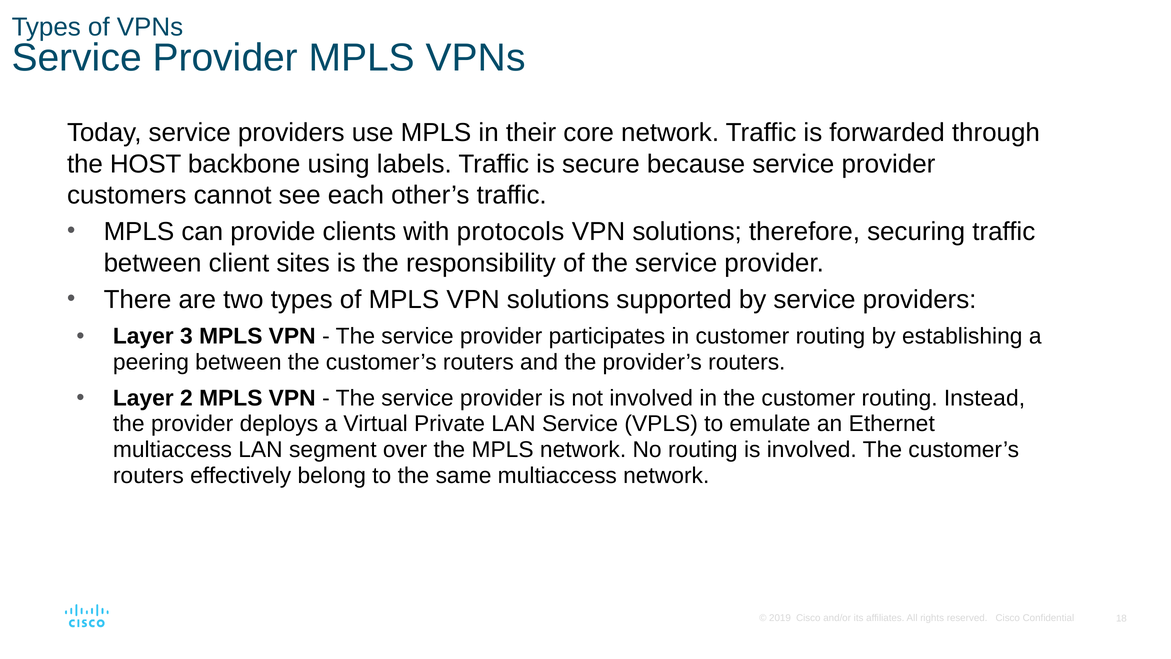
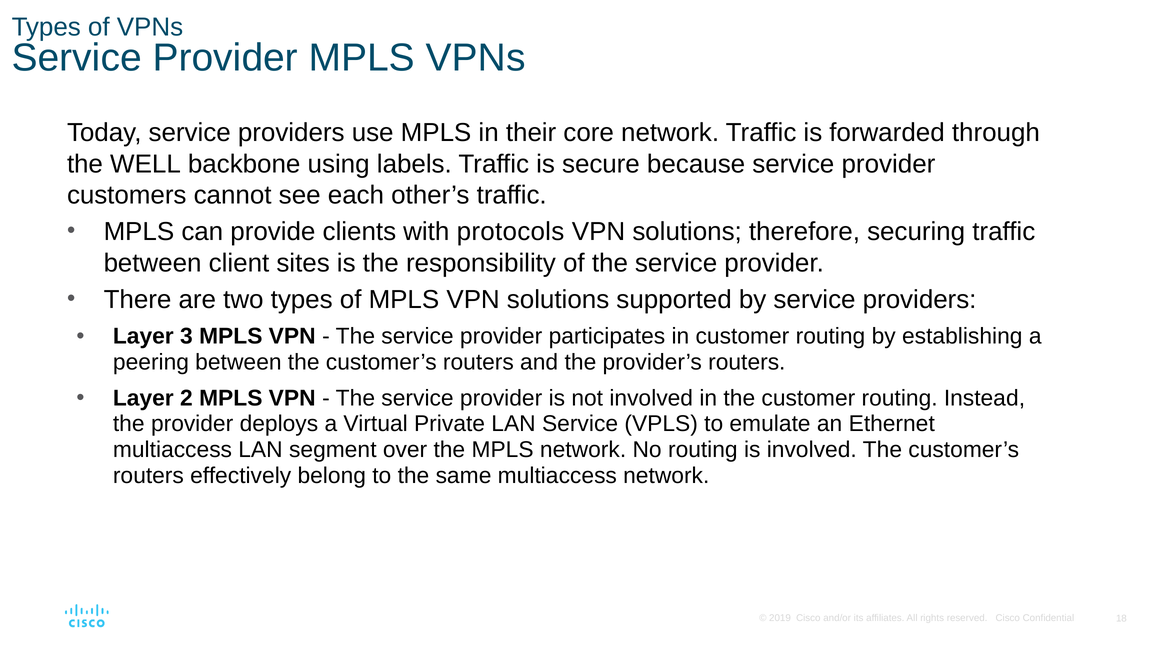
HOST: HOST -> WELL (145, 164)
